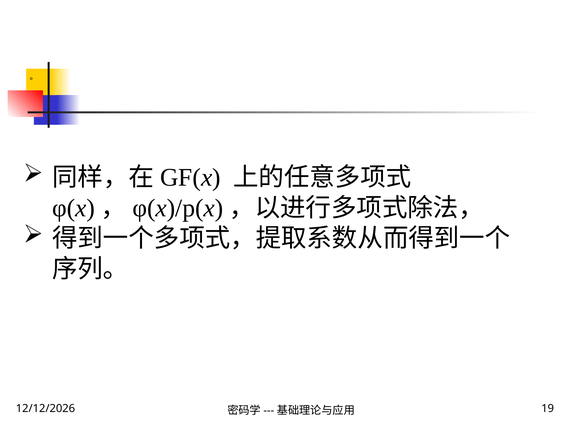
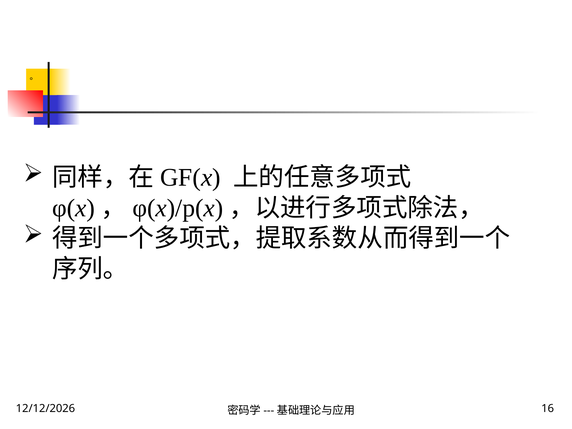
19: 19 -> 16 (548, 409)
